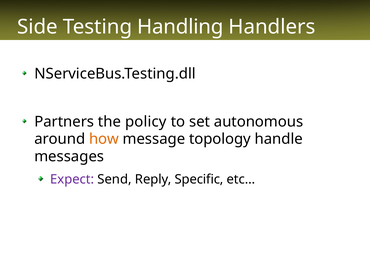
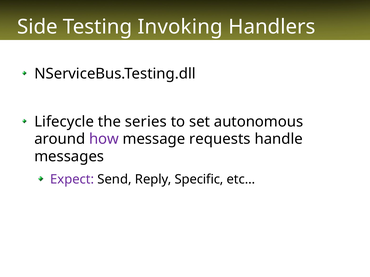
Handling: Handling -> Invoking (180, 27)
Partners: Partners -> Lifecycle (64, 122)
policy: policy -> series (146, 122)
how colour: orange -> purple (104, 139)
topology: topology -> requests (220, 139)
